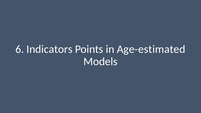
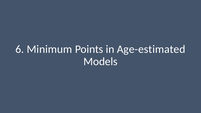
Indicators: Indicators -> Minimum (49, 49)
